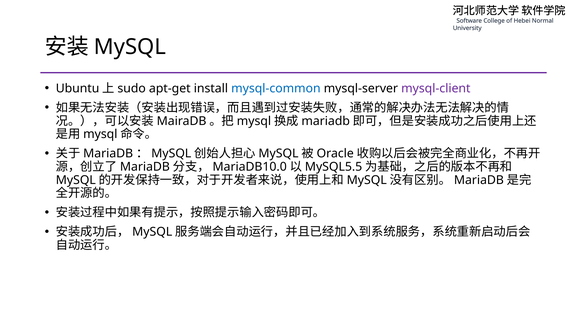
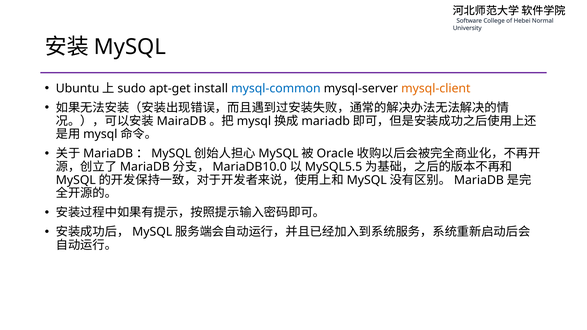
mysql-client colour: purple -> orange (436, 89)
